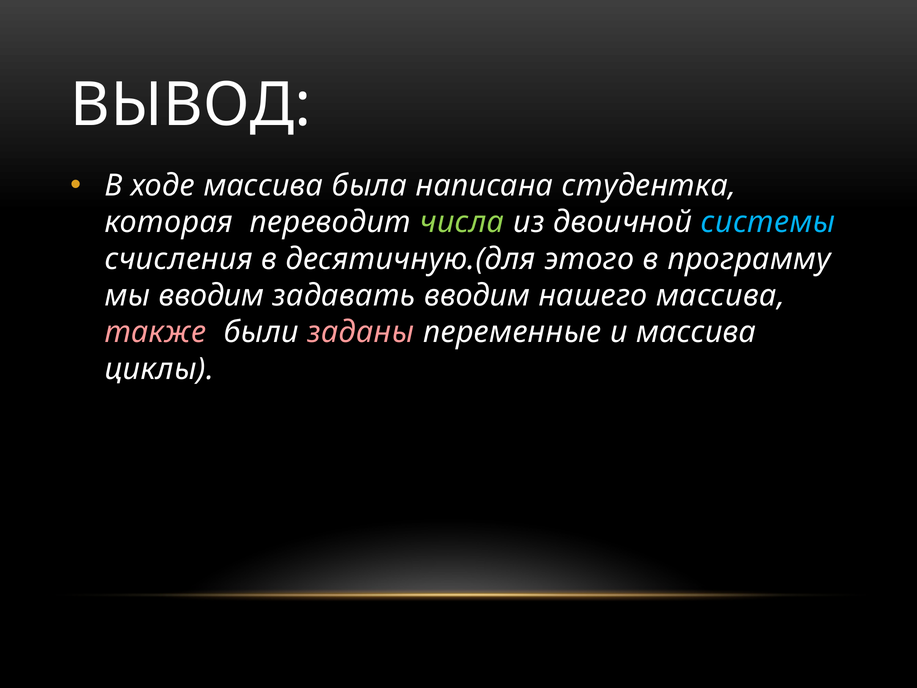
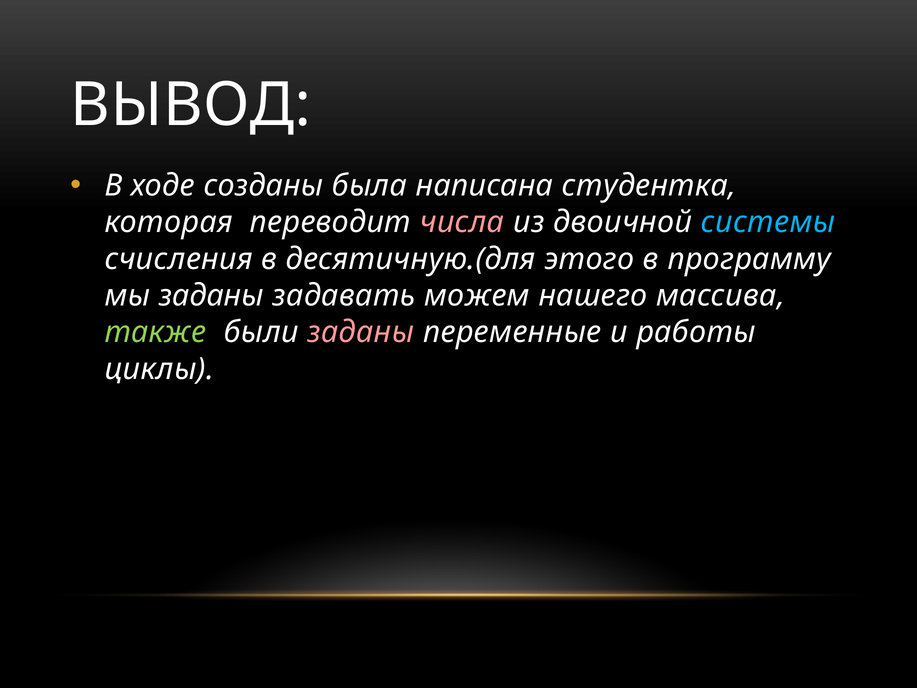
ходе массива: массива -> созданы (263, 186)
числа colour: light green -> pink (462, 222)
мы вводим: вводим -> заданы (211, 296)
задавать вводим: вводим -> можем (477, 296)
также colour: pink -> light green (156, 332)
и массива: массива -> работы (696, 332)
